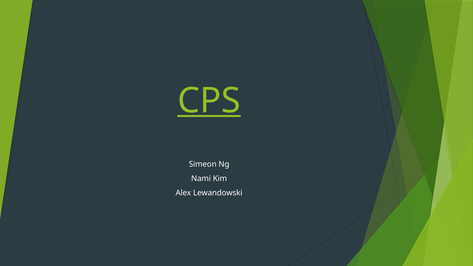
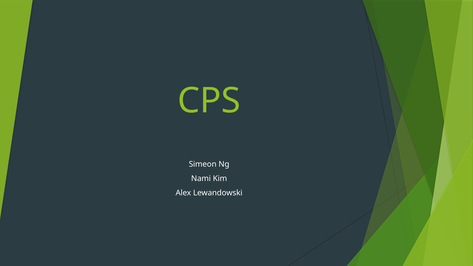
CPS underline: present -> none (209, 101)
